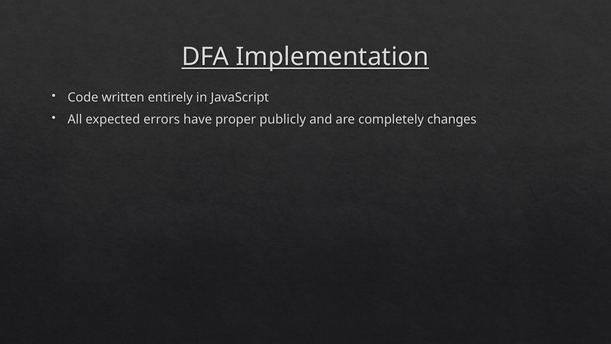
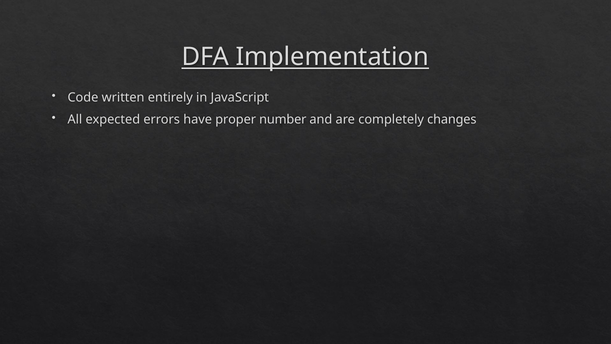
publicly: publicly -> number (283, 119)
